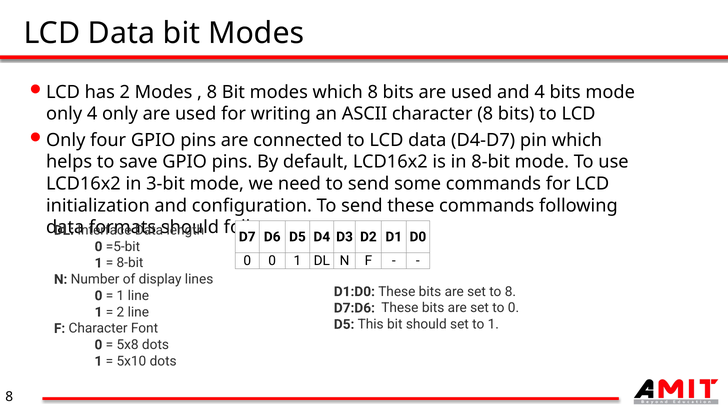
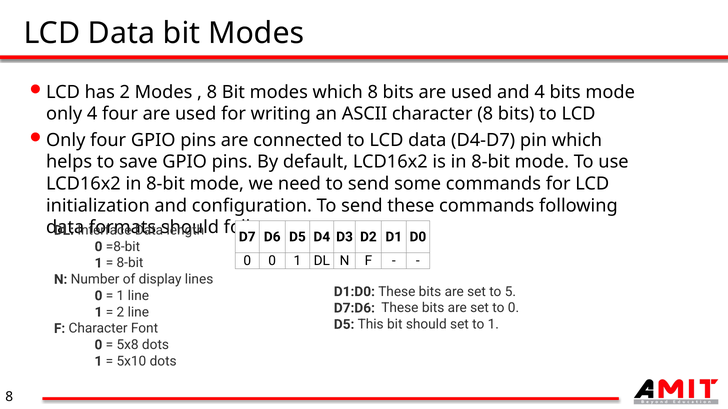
4 only: only -> four (120, 114)
LCD16x2 in 3-bit: 3-bit -> 8-bit (166, 184)
=5-bit: =5-bit -> =8-bit (123, 247)
to 8: 8 -> 5 (510, 292)
